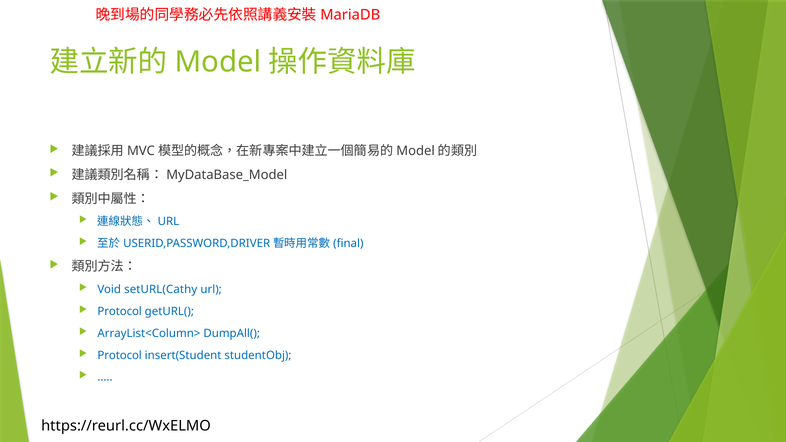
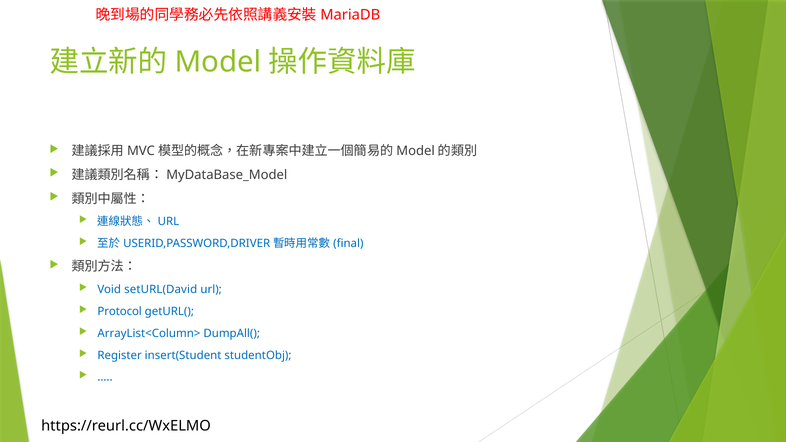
setURL(Cathy: setURL(Cathy -> setURL(David (161, 289)
Protocol: Protocol -> Register (120, 355)
